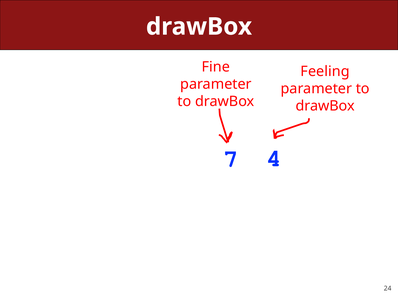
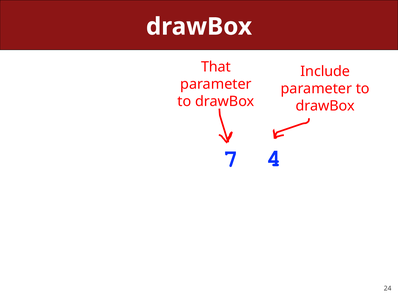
Fine: Fine -> That (216, 67)
Feeling: Feeling -> Include (325, 71)
